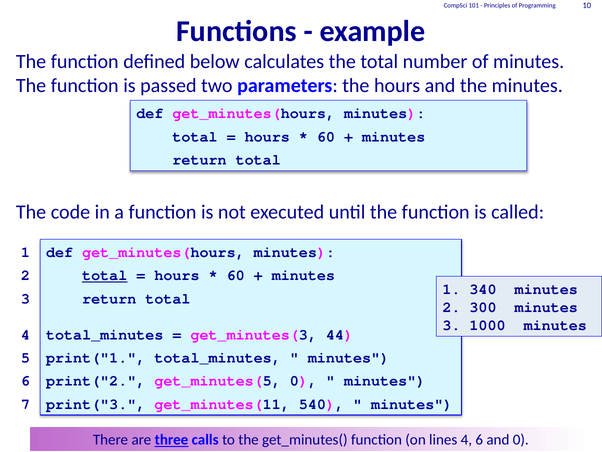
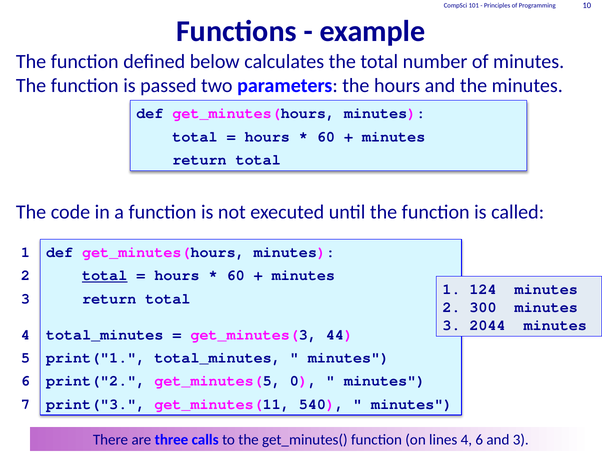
340: 340 -> 124 (483, 289)
1000: 1000 -> 2044 (488, 325)
three underline: present -> none (172, 439)
and 0: 0 -> 3 (521, 439)
